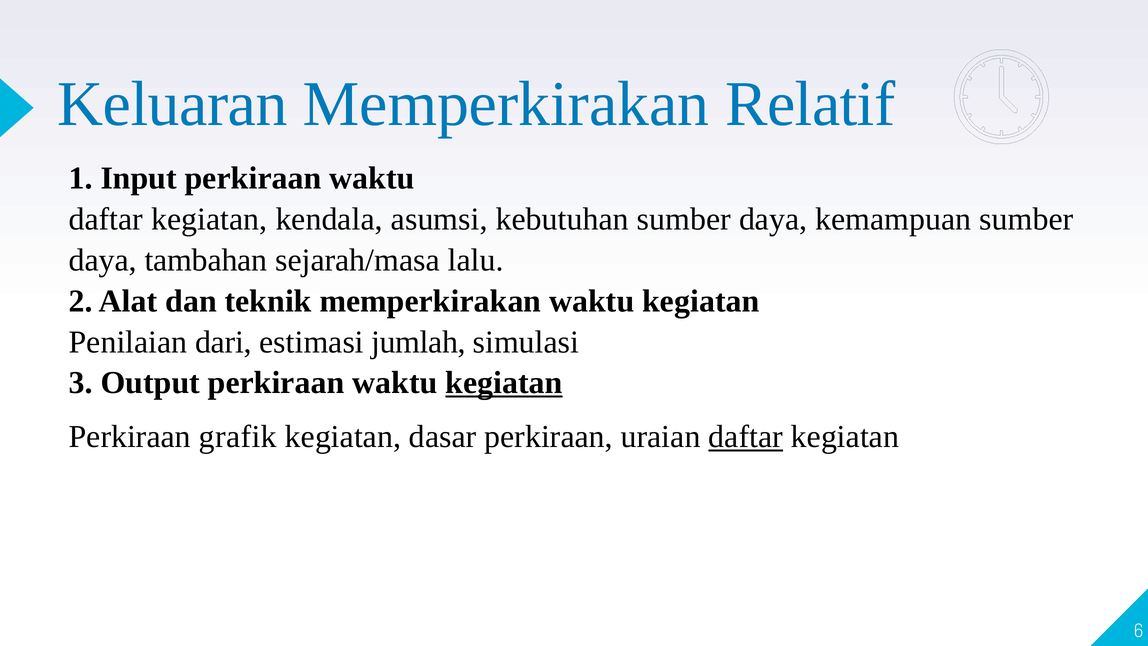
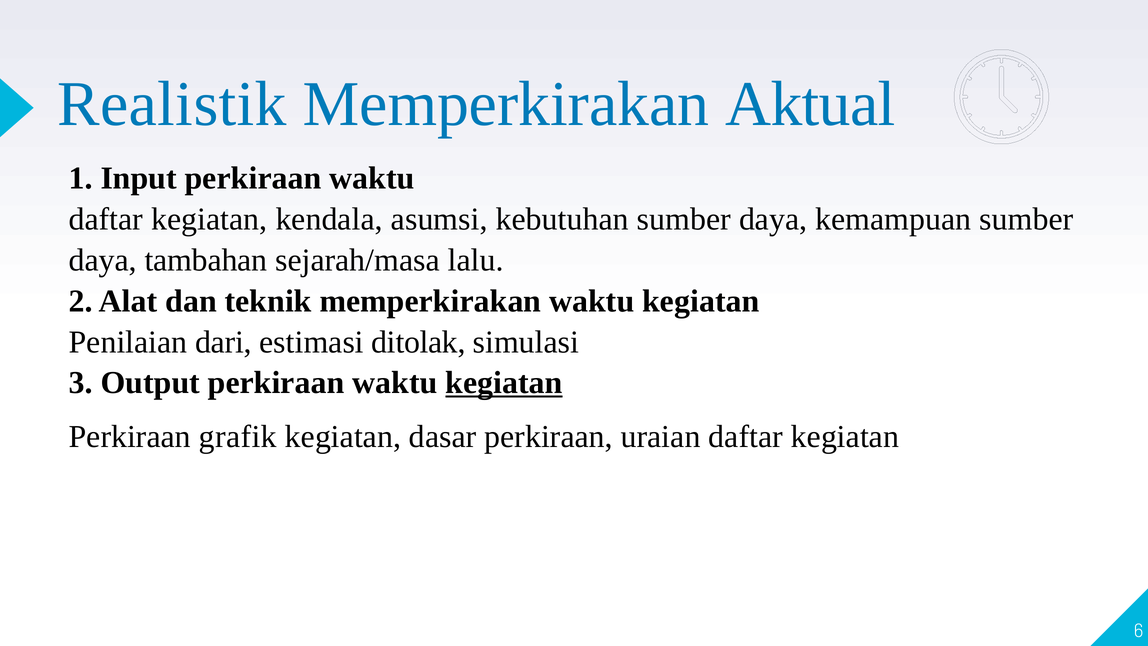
Keluaran: Keluaran -> Realistik (172, 104)
Relatif: Relatif -> Aktual (810, 104)
jumlah: jumlah -> ditolak (418, 342)
daftar underline: present -> none (746, 437)
